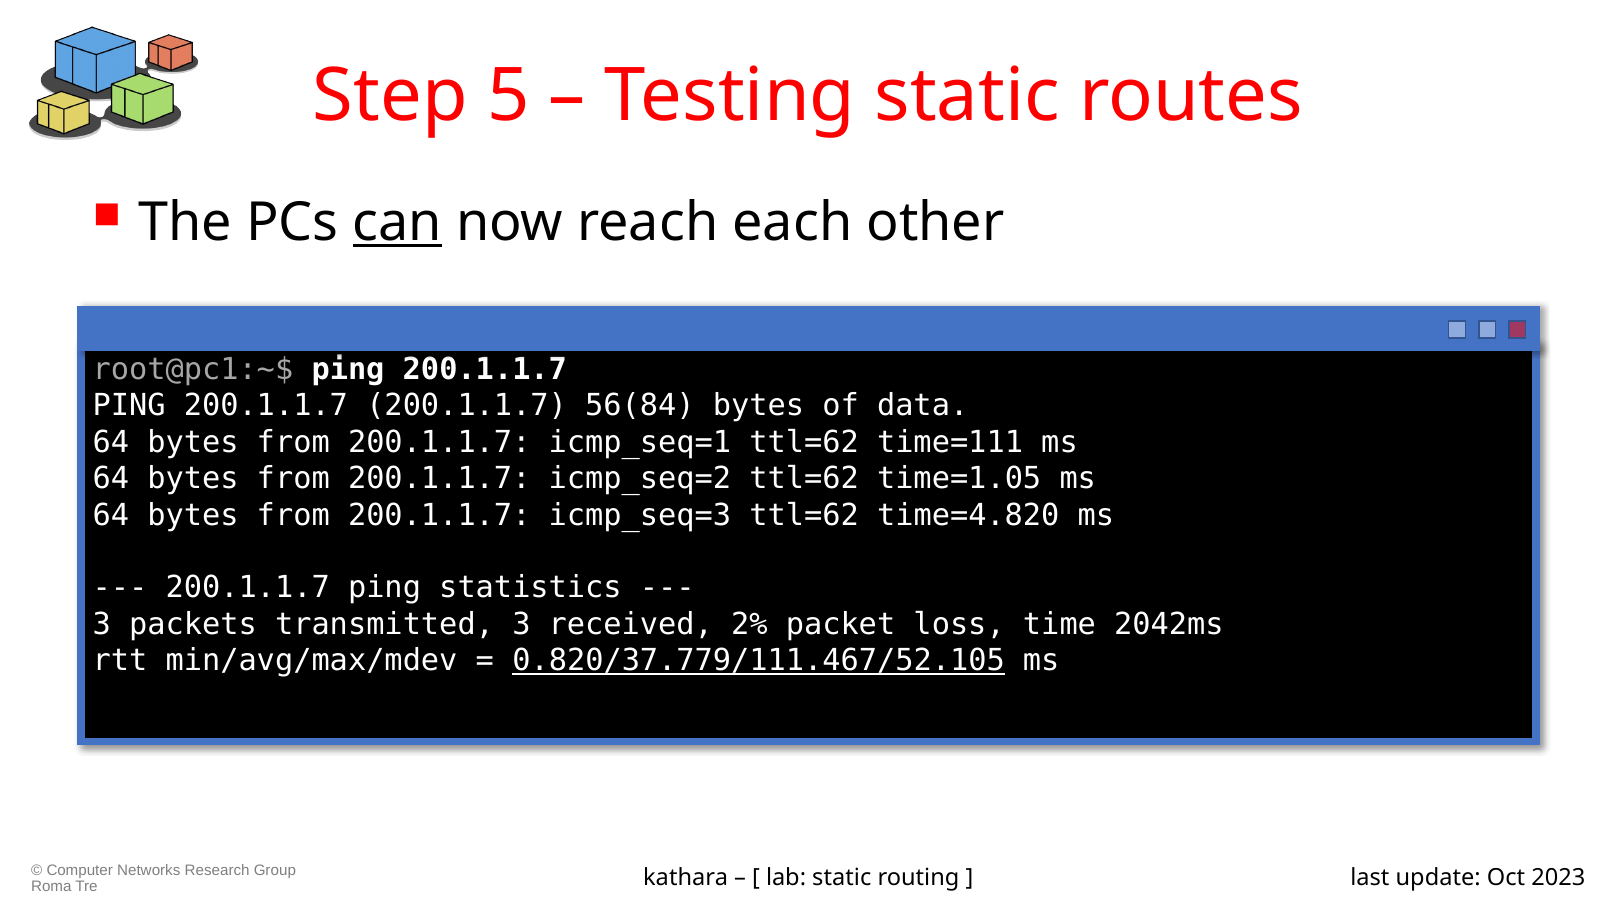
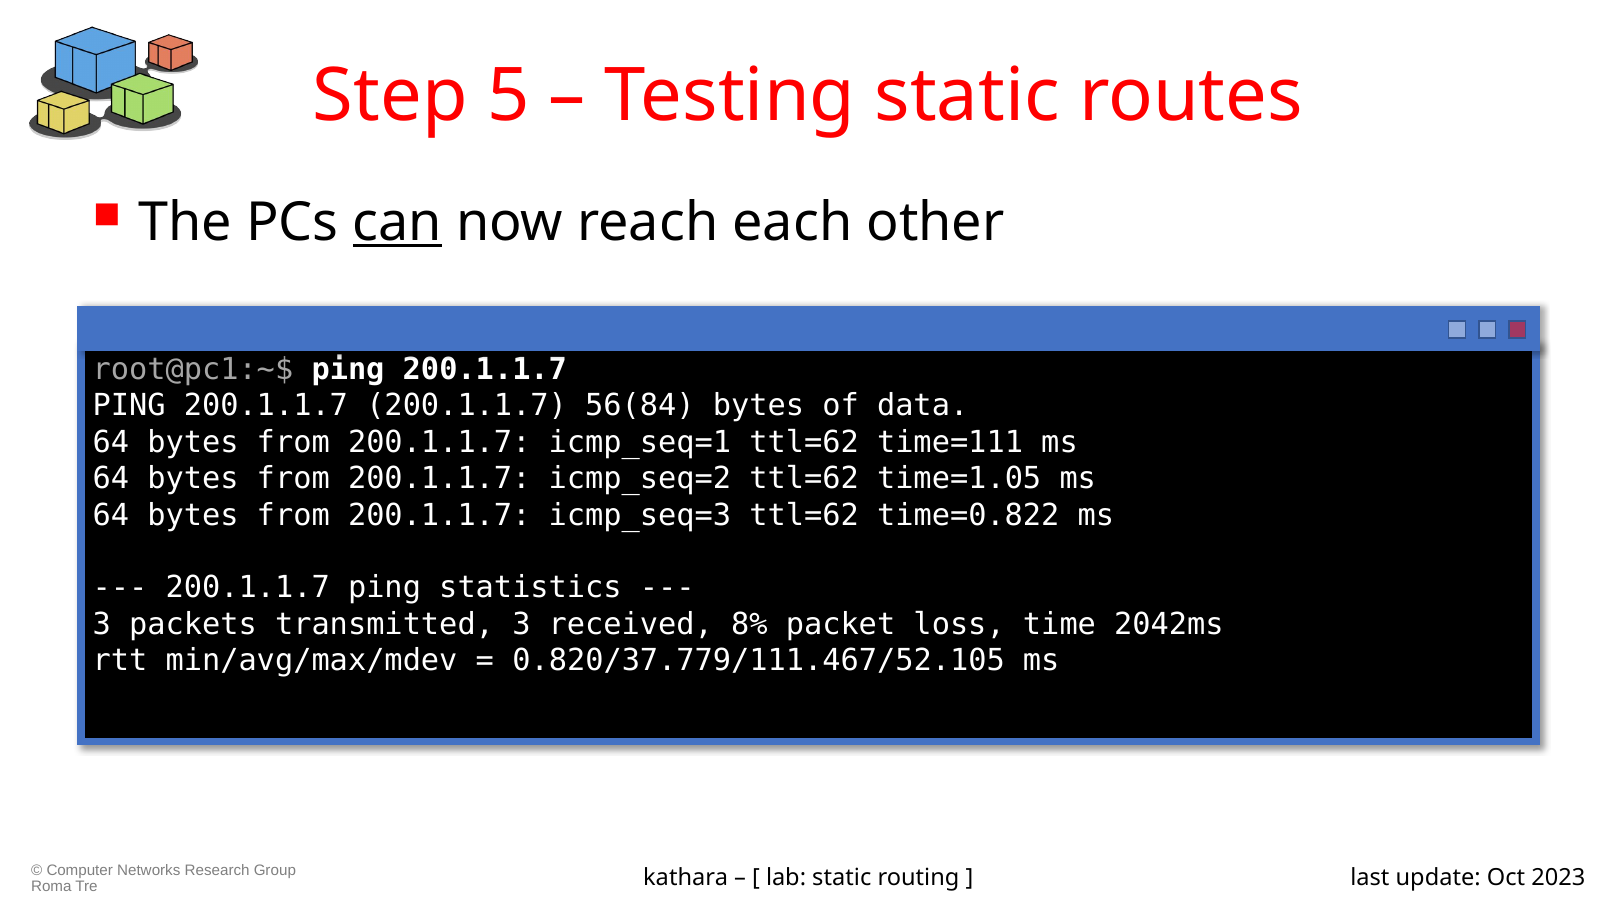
time=4.820: time=4.820 -> time=0.822 (968, 515)
2%: 2% -> 8% (749, 624)
0.820/37.779/111.467/52.105 underline: present -> none (759, 660)
